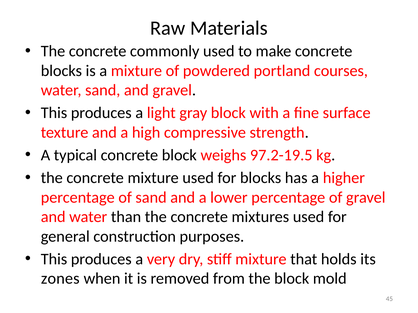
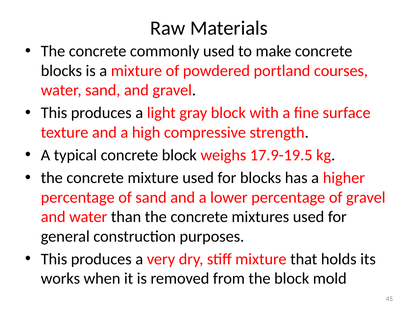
97.2-19.5: 97.2-19.5 -> 17.9-19.5 (281, 155)
zones: zones -> works (60, 279)
